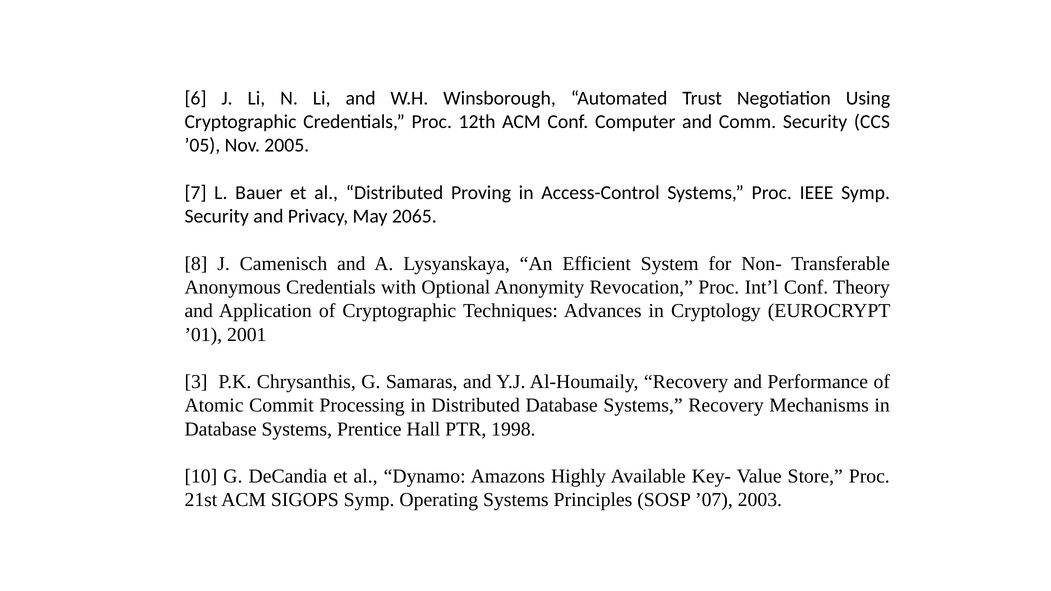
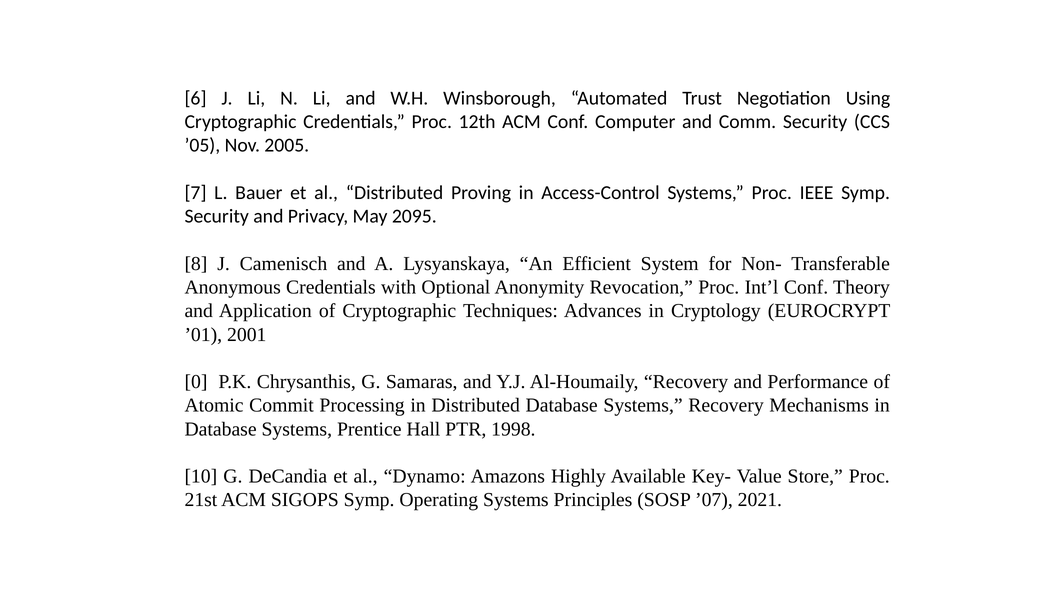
2065: 2065 -> 2095 (414, 216)
3: 3 -> 0 (196, 382)
2003: 2003 -> 2021 (760, 500)
